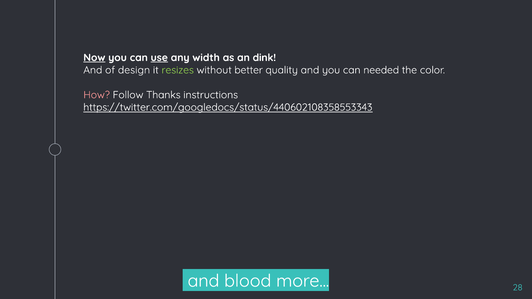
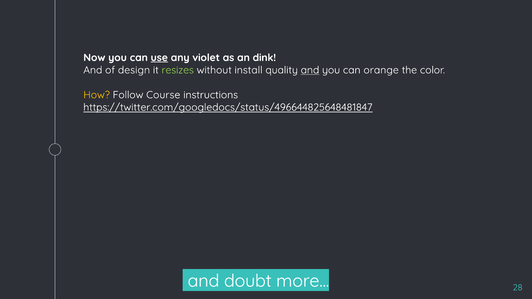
Now underline: present -> none (94, 58)
width: width -> violet (206, 58)
better: better -> install (249, 70)
and underline: none -> present (310, 70)
needed: needed -> orange (381, 70)
How colour: pink -> yellow (97, 95)
Thanks: Thanks -> Course (163, 95)
https://twitter.com/googledocs/status/440602108358553343: https://twitter.com/googledocs/status/440602108358553343 -> https://twitter.com/googledocs/status/496644825648481847 (228, 107)
blood: blood -> doubt (248, 281)
